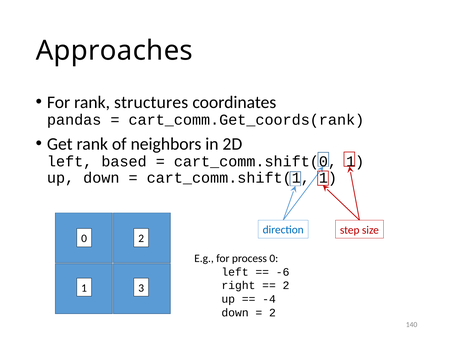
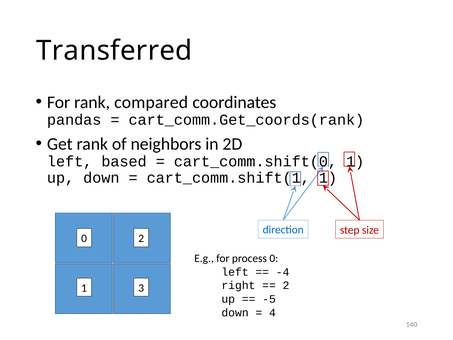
Approaches: Approaches -> Transferred (114, 51)
structures: structures -> compared (151, 102)
-6: -6 -> -4 (283, 272)
-4: -4 -> -5 (269, 299)
2: 2 -> 4 (272, 313)
